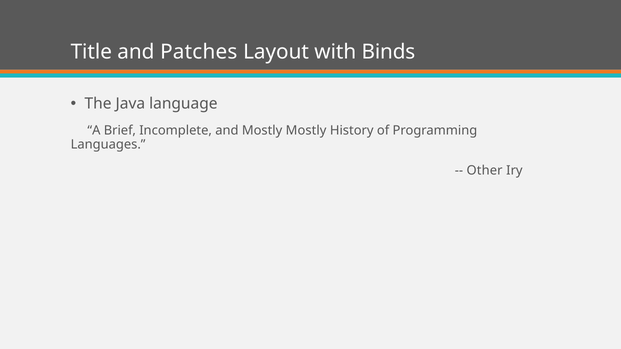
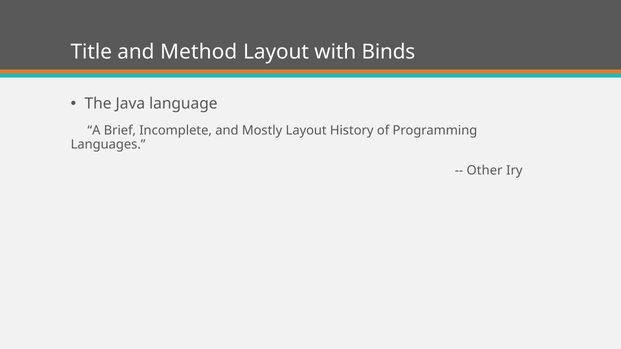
Patches: Patches -> Method (199, 52)
Mostly Mostly: Mostly -> Layout (306, 131)
